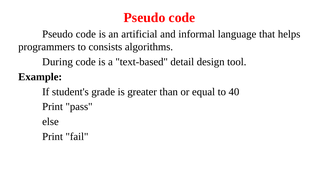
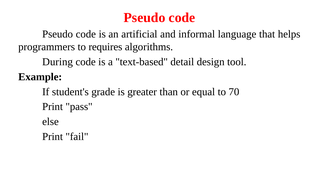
consists: consists -> requires (105, 47)
40: 40 -> 70 (234, 91)
